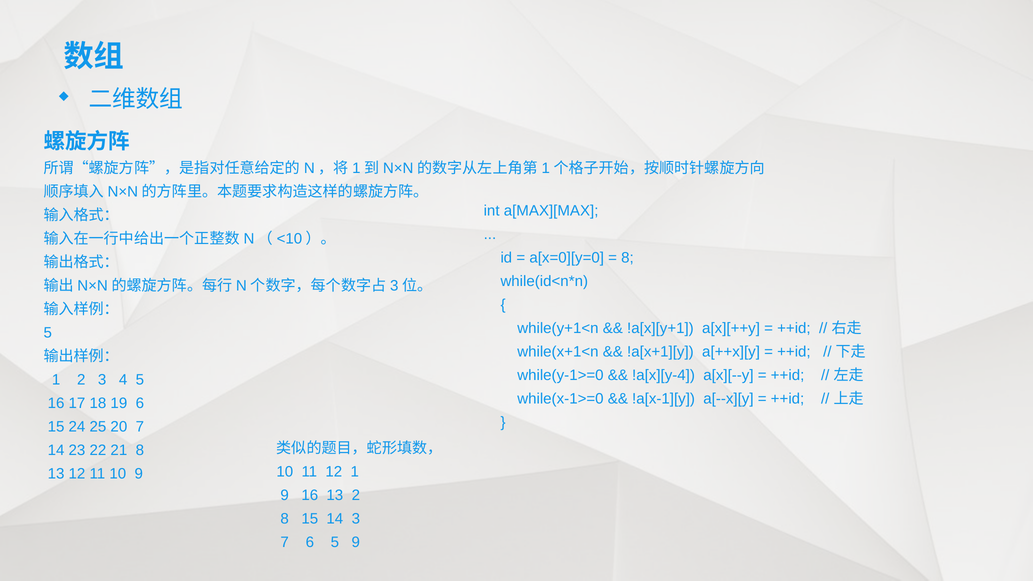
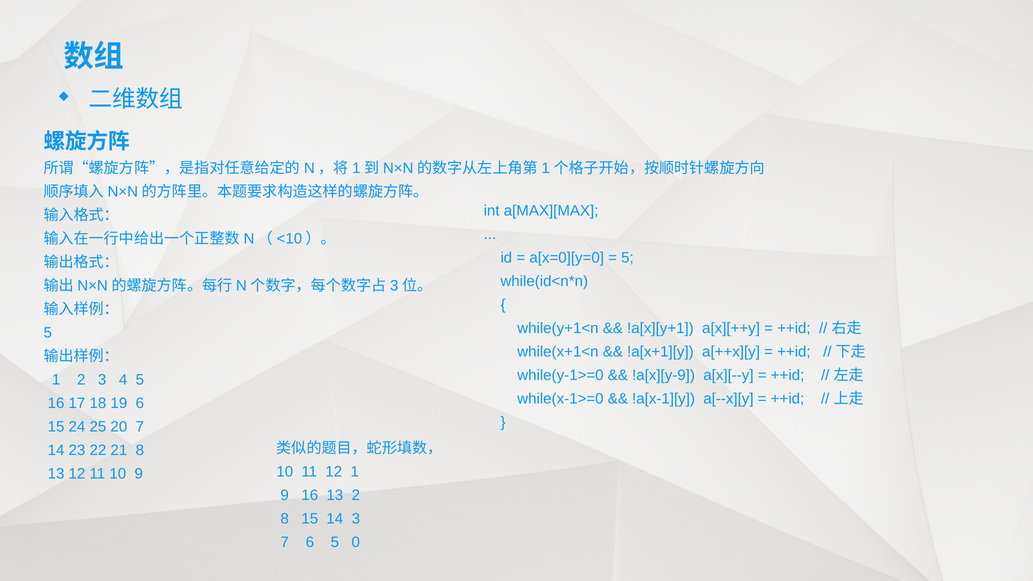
8: 8 -> 5 (627, 258)
!a[x][y-4: !a[x][y-4 -> !a[x][y-9 (664, 375)
5 9: 9 -> 0 (356, 542)
